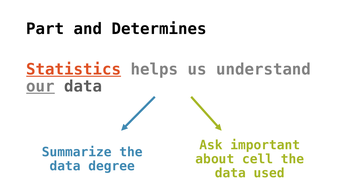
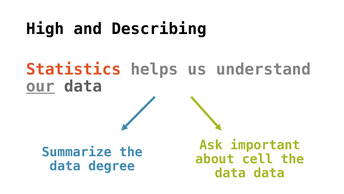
Part: Part -> High (45, 29)
Determines: Determines -> Describing (159, 29)
Statistics underline: present -> none (74, 69)
data used: used -> data (269, 173)
